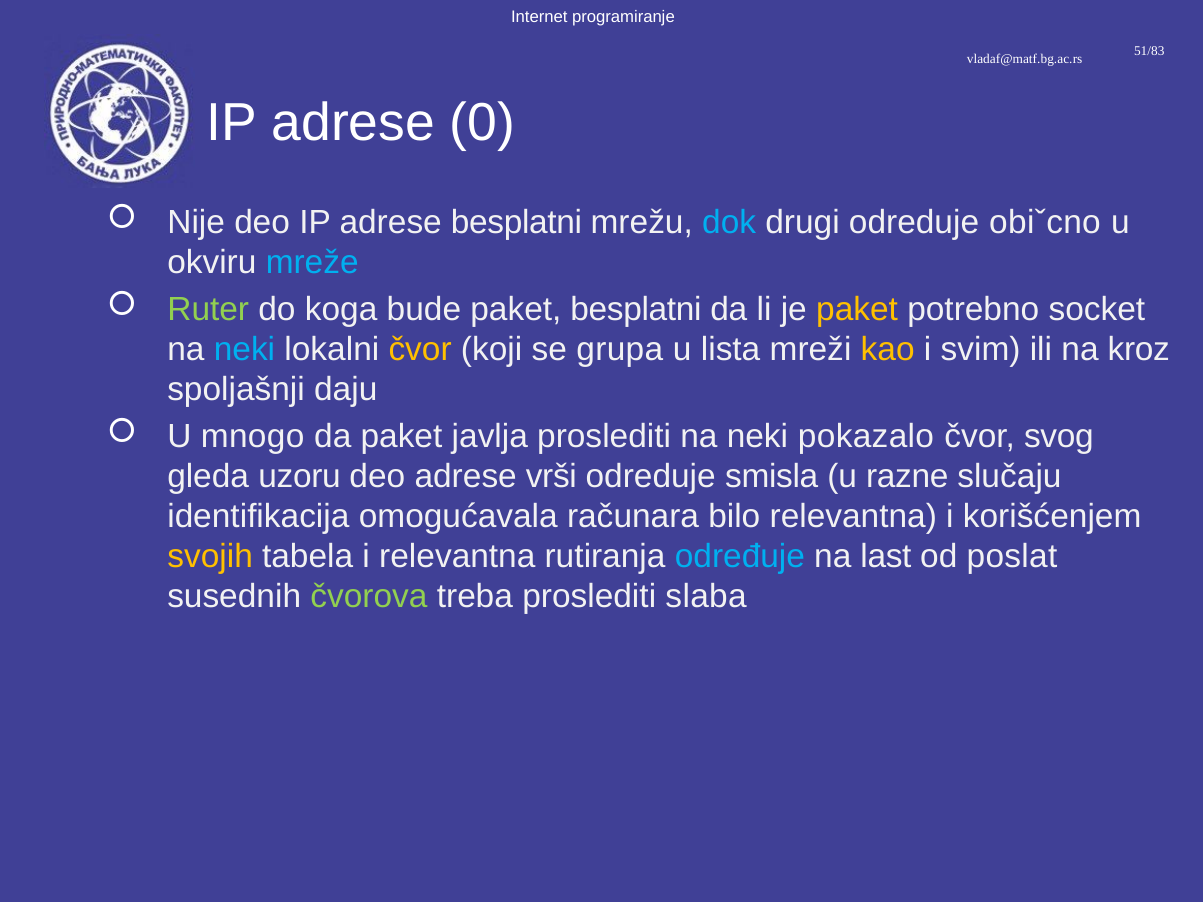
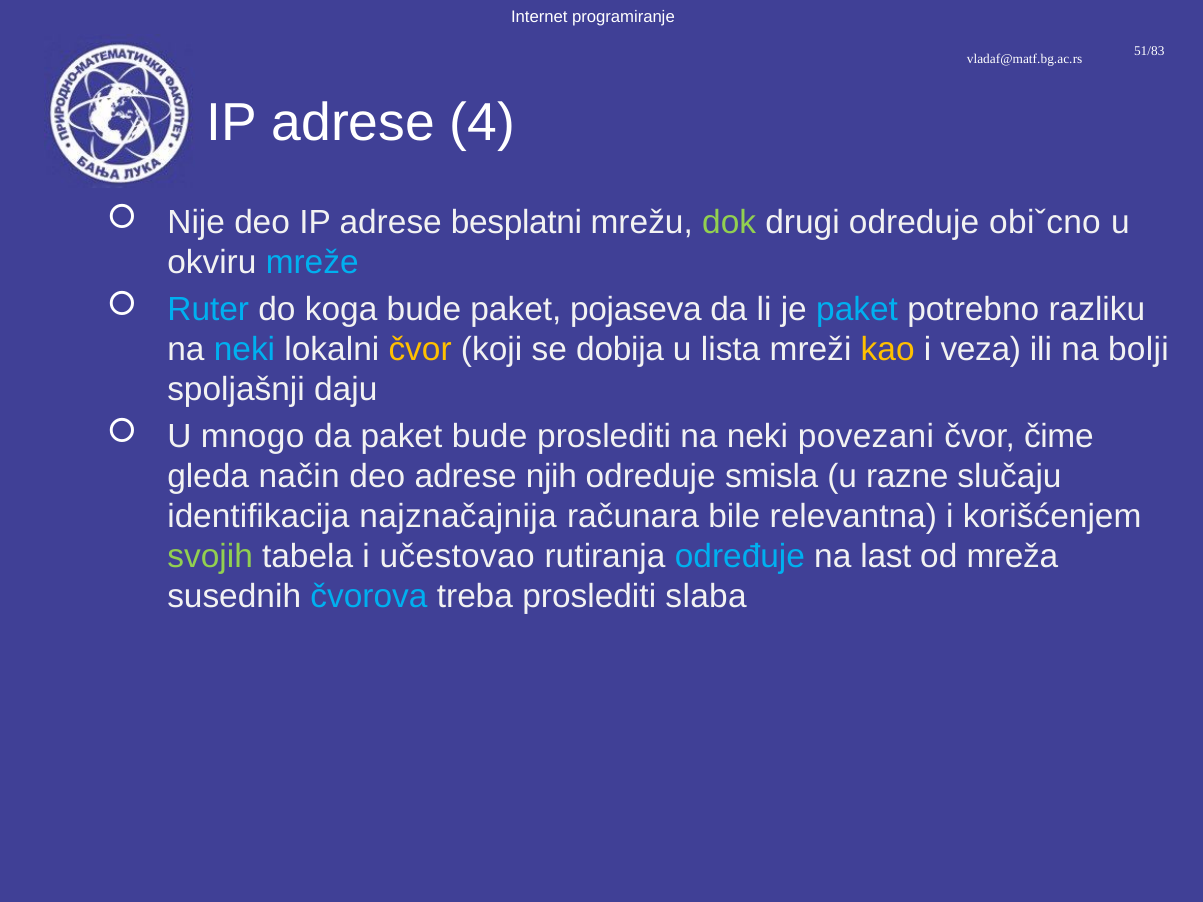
0: 0 -> 4 (483, 123)
dok colour: light blue -> light green (729, 223)
Ruter colour: light green -> light blue (208, 310)
paket besplatni: besplatni -> pojaseva (636, 310)
paket colour: yellow -> light blue (857, 310)
socket: socket -> razliku (1097, 310)
grupa: grupa -> dobija (620, 350)
svim: svim -> veza (981, 350)
kroz: kroz -> bolji (1138, 350)
paket javlja: javlja -> bude (490, 437)
pokazalo: pokazalo -> povezani (866, 437)
svog: svog -> čime (1059, 437)
uzoru: uzoru -> način (299, 477)
vrši: vrši -> njih (551, 477)
omogućavala: omogućavala -> najznačajnija (458, 517)
bilo: bilo -> bile (734, 517)
svojih colour: yellow -> light green (210, 557)
i relevantna: relevantna -> učestovao (457, 557)
poslat: poslat -> mreža (1012, 557)
čvorova colour: light green -> light blue (369, 597)
